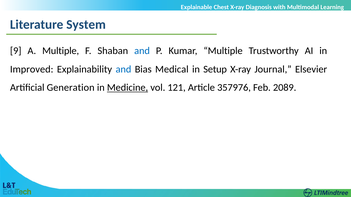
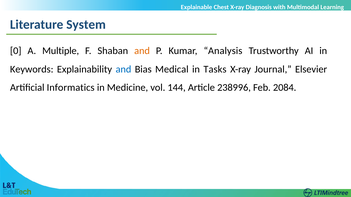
9: 9 -> 0 (16, 51)
and colour: blue -> orange (142, 51)
Kumar Multiple: Multiple -> Analysis (223, 51)
Improved: Improved -> Keywords (32, 69)
Setup: Setup -> Tasks (215, 69)
Generation: Generation -> Informatics (71, 88)
Medicine underline: present -> none (128, 88)
121: 121 -> 144 (177, 88)
357976: 357976 -> 238996 (234, 88)
2089: 2089 -> 2084 (285, 88)
